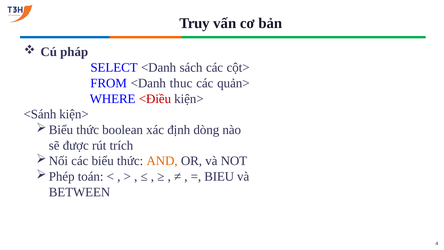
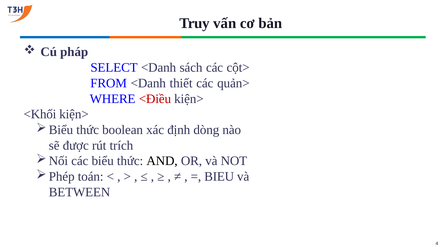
thuc: thuc -> thiết (181, 83)
<Sánh: <Sánh -> <Khối (40, 114)
AND colour: orange -> black (162, 161)
